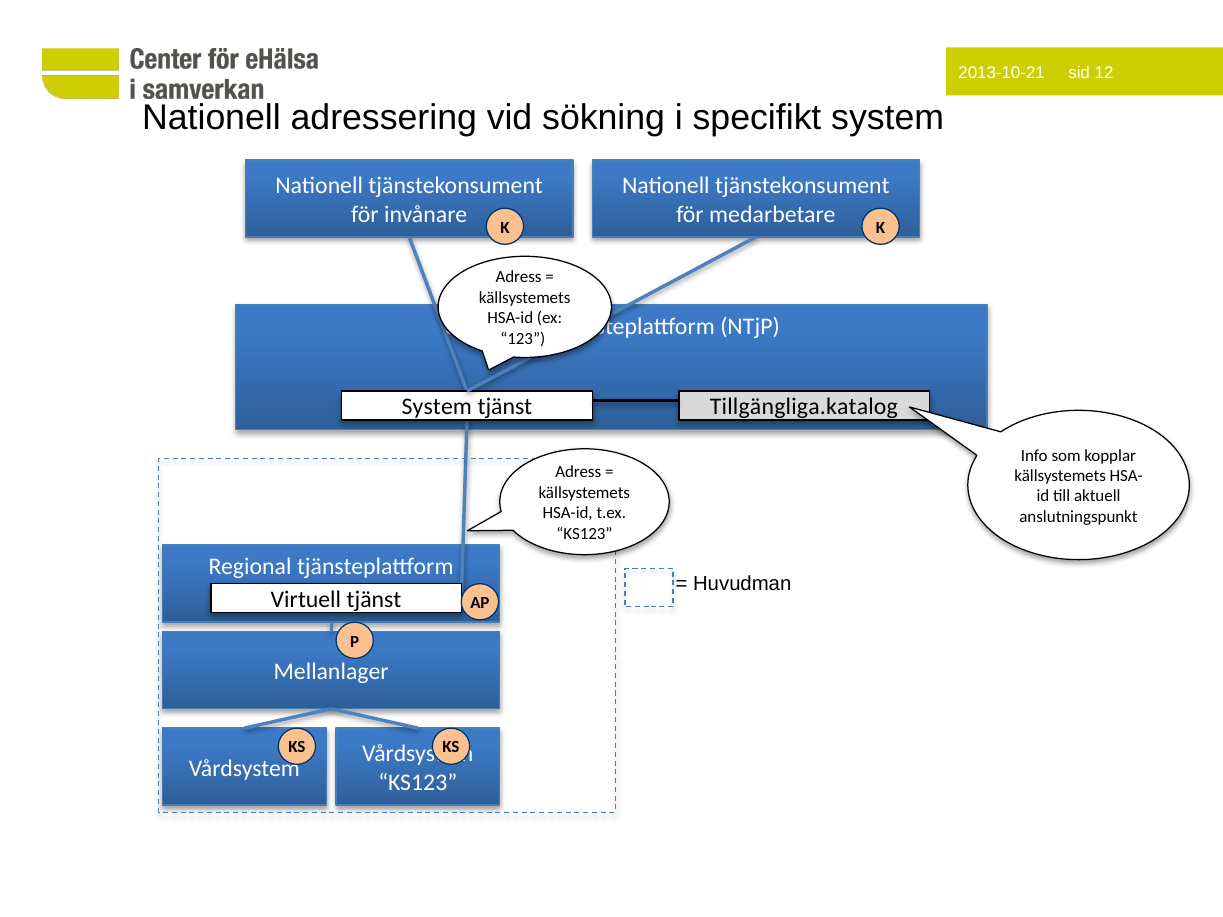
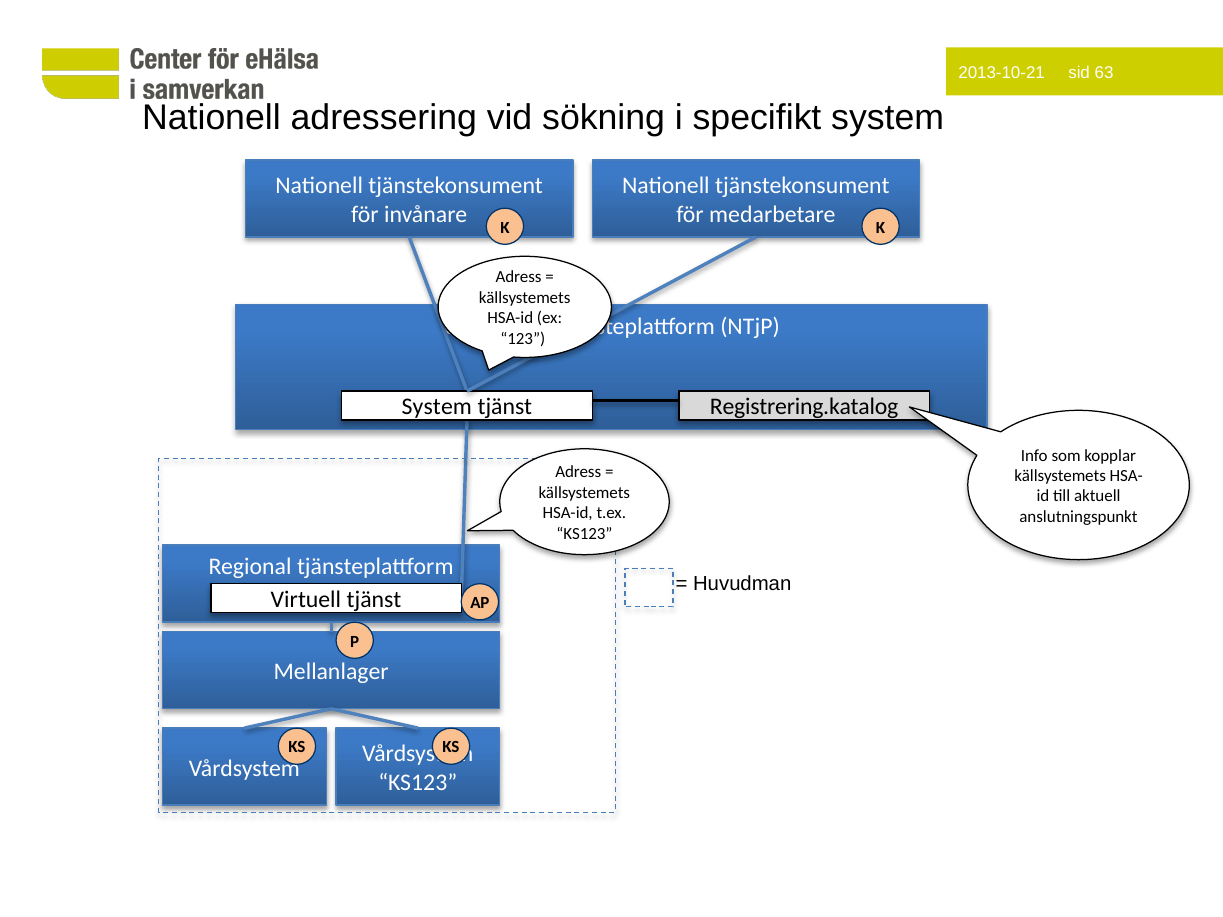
12: 12 -> 63 (1104, 73)
Tillgängliga.katalog: Tillgängliga.katalog -> Registrering.katalog (804, 407)
